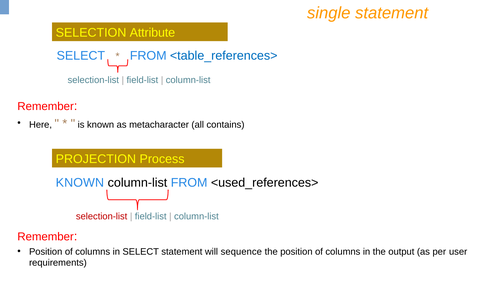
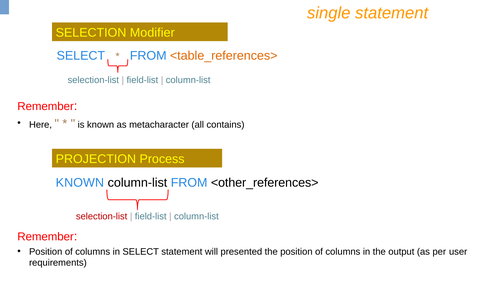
Attribute: Attribute -> Modifier (152, 33)
<table_references> colour: blue -> orange (224, 56)
<used_references>: <used_references> -> <other_references> (265, 182)
sequence: sequence -> presented (241, 251)
